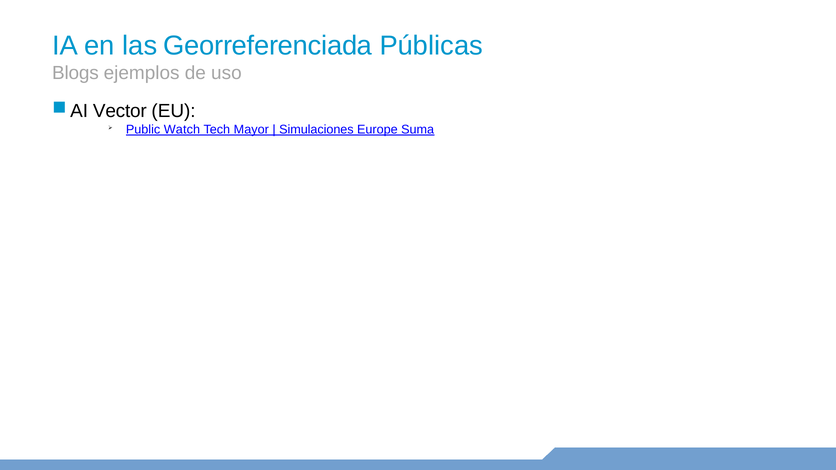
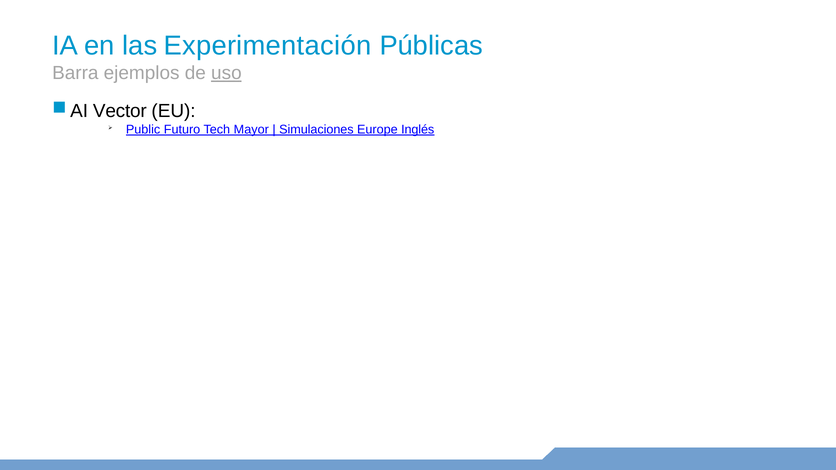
Georreferenciada: Georreferenciada -> Experimentación (267, 46)
Blogs: Blogs -> Barra (75, 73)
uso underline: none -> present (226, 73)
Watch: Watch -> Futuro (182, 129)
Suma: Suma -> Inglés (418, 129)
